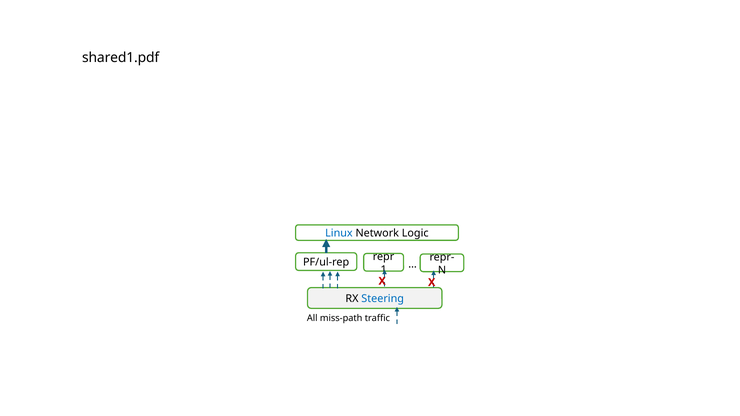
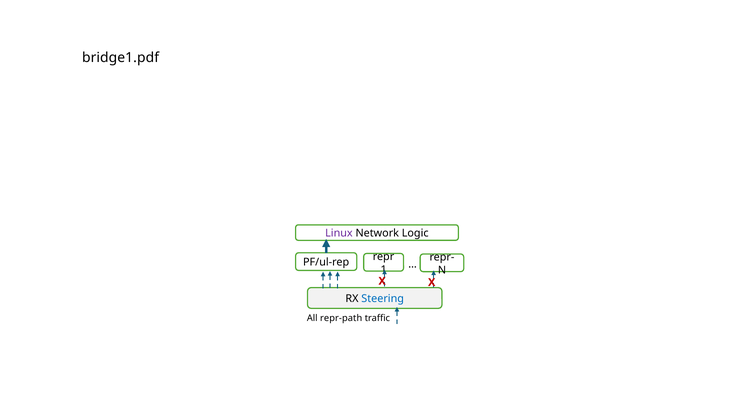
shared1.pdf: shared1.pdf -> bridge1.pdf (121, 58)
Linux colour: blue -> purple (339, 233)
miss-path: miss-path -> repr-path (341, 319)
